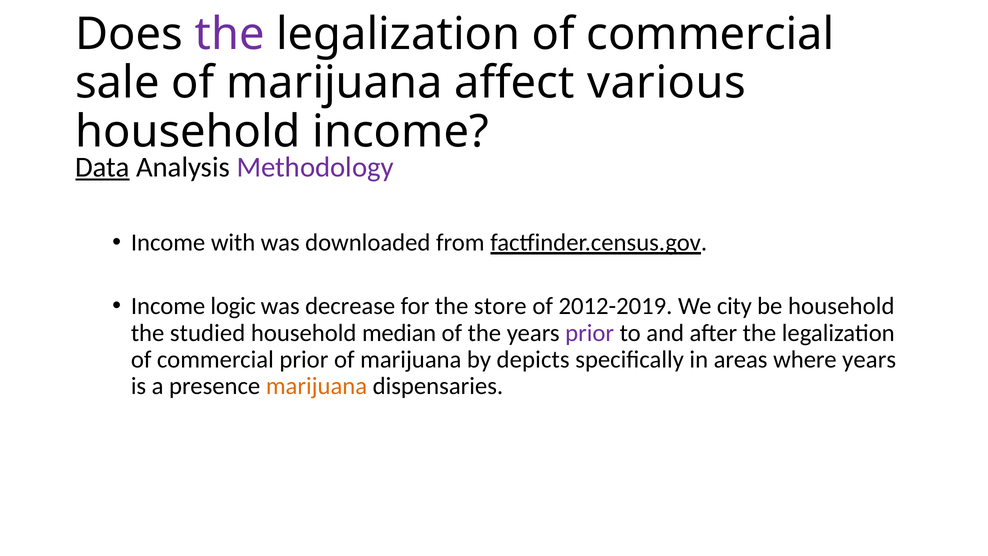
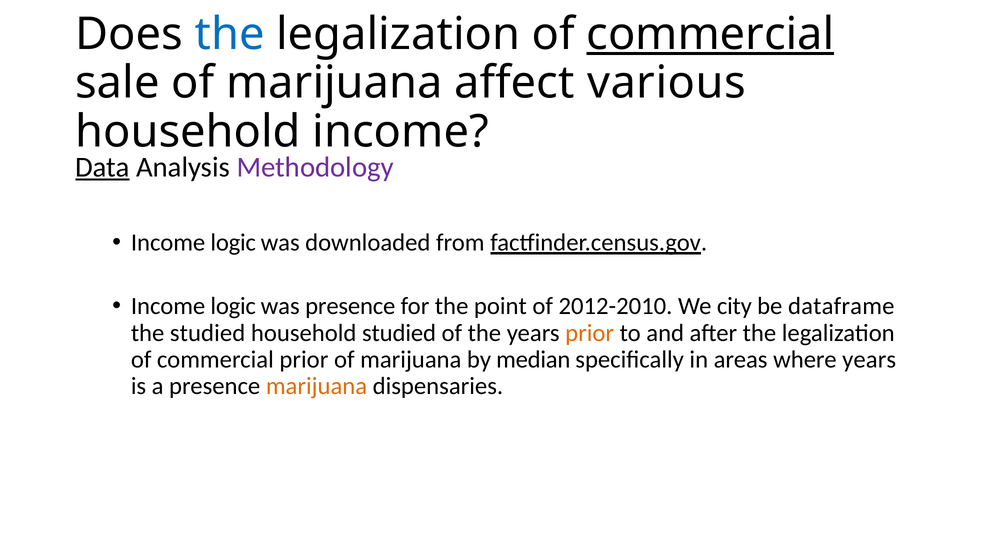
the colour: purple -> blue (230, 34)
commercial underline: none -> present (710, 34)
with: with -> logic (233, 243)
was decrease: decrease -> presence (350, 306)
store: store -> point (500, 306)
2012-2019: 2012-2019 -> 2012-2010 (615, 306)
be household: household -> dataframe (841, 306)
household median: median -> studied (399, 333)
prior colour: purple -> orange (590, 333)
depicts: depicts -> median (533, 359)
